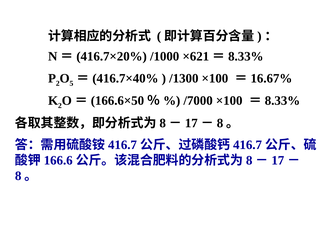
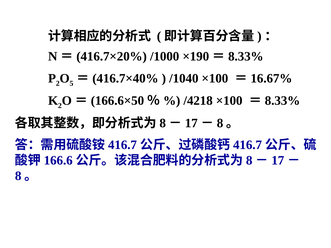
×621: ×621 -> ×190 (196, 57)
/1300: /1300 -> /1040 (184, 78)
/7000: /7000 -> /4218 (198, 101)
